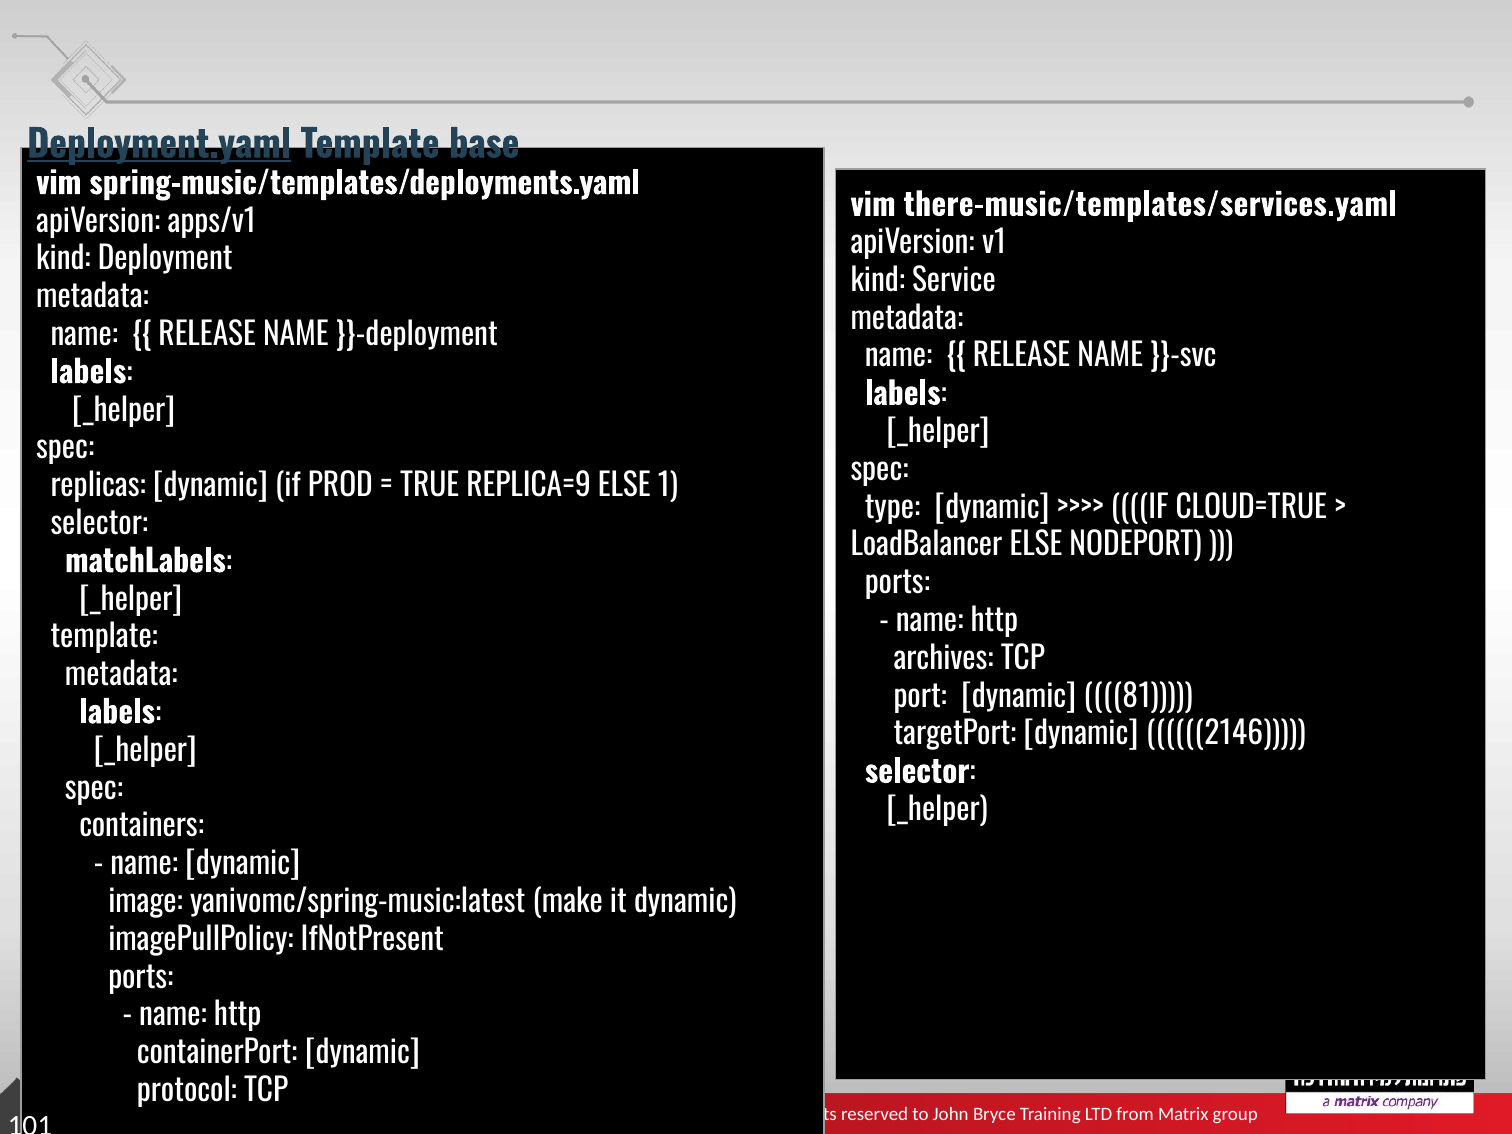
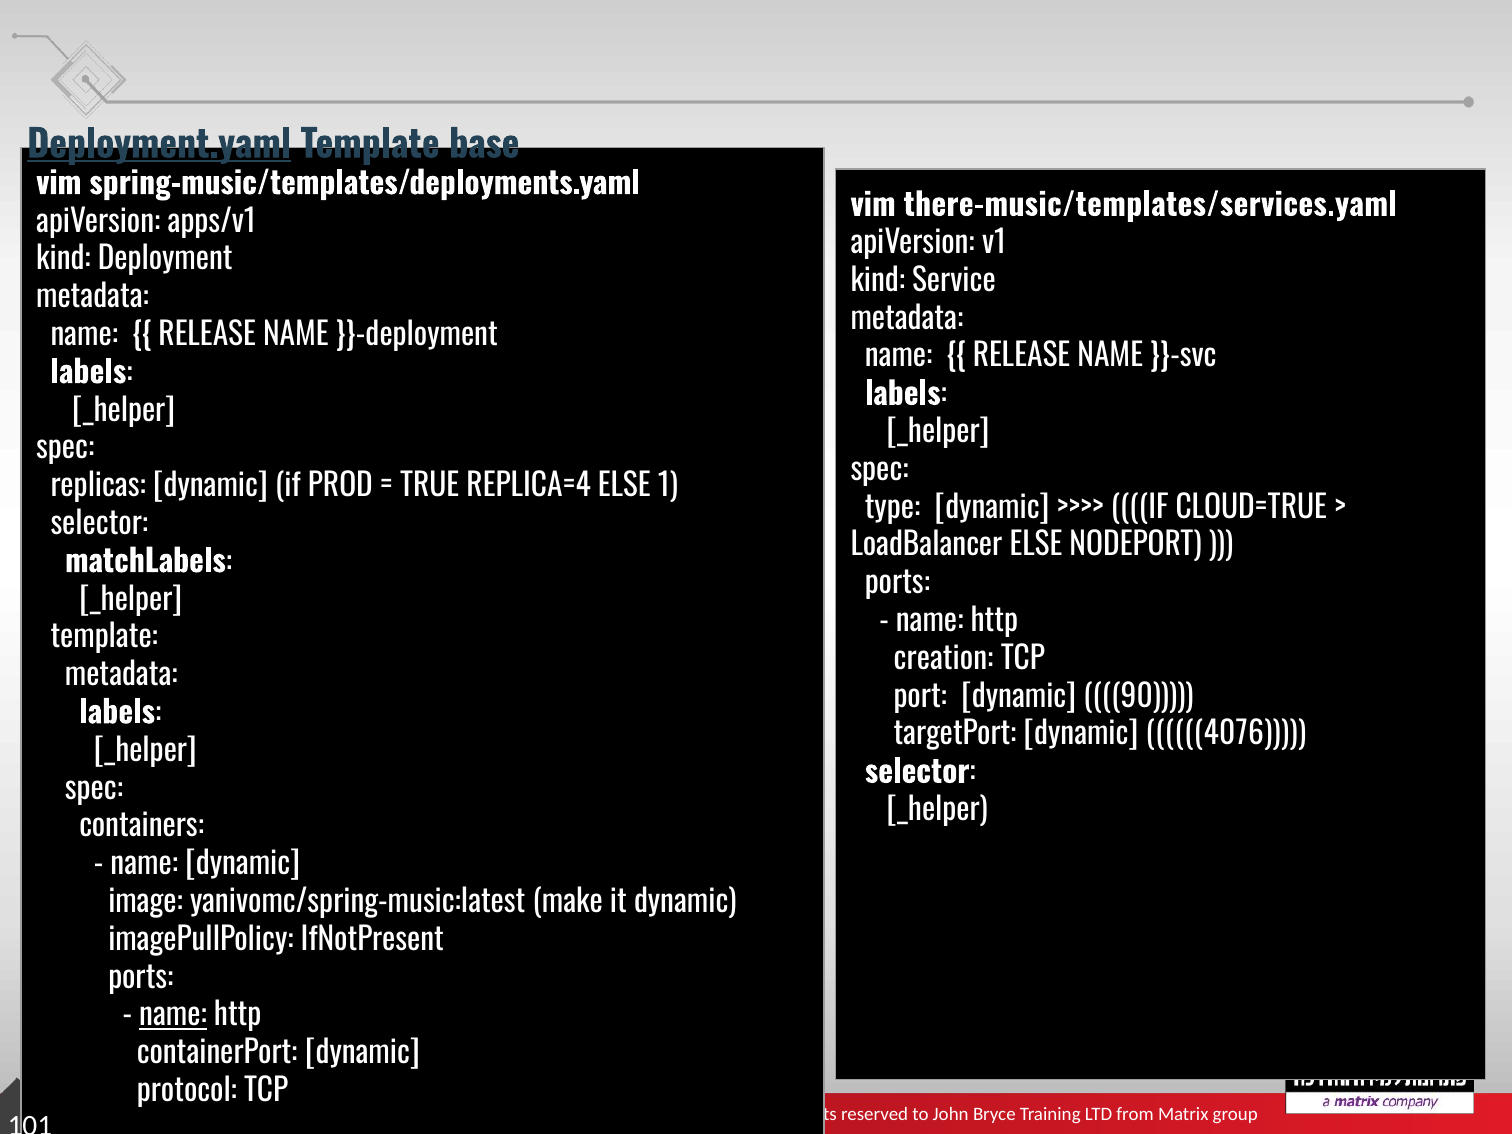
REPLICA=9: REPLICA=9 -> REPLICA=4 (529, 486)
archives: archives -> creation (944, 659)
81: 81 -> 90 (1138, 697)
2146: 2146 -> 4076 (1226, 735)
name underline: none -> present (173, 1015)
